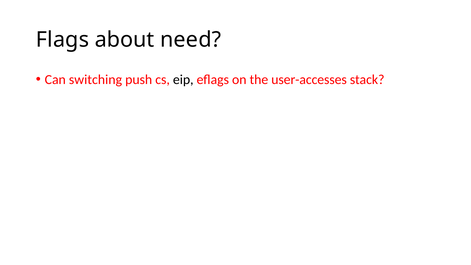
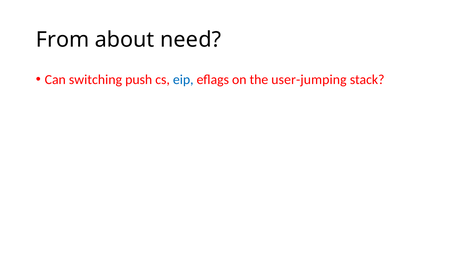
Flags: Flags -> From (63, 40)
eip colour: black -> blue (183, 80)
user-accesses: user-accesses -> user-jumping (309, 80)
